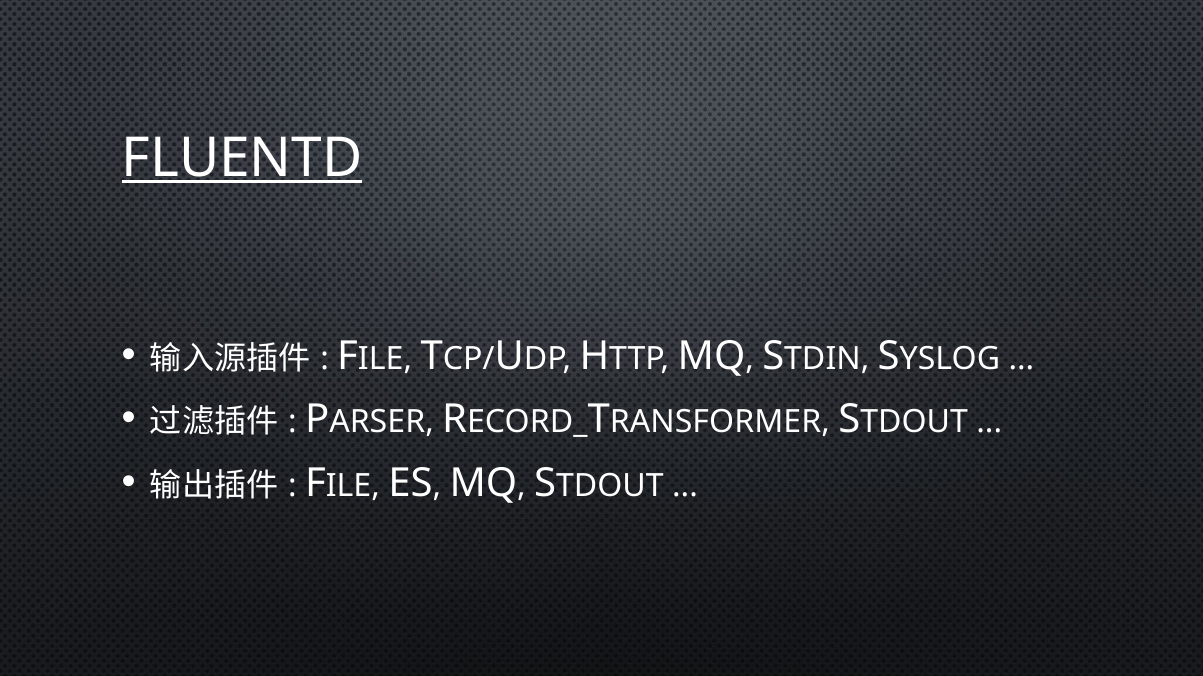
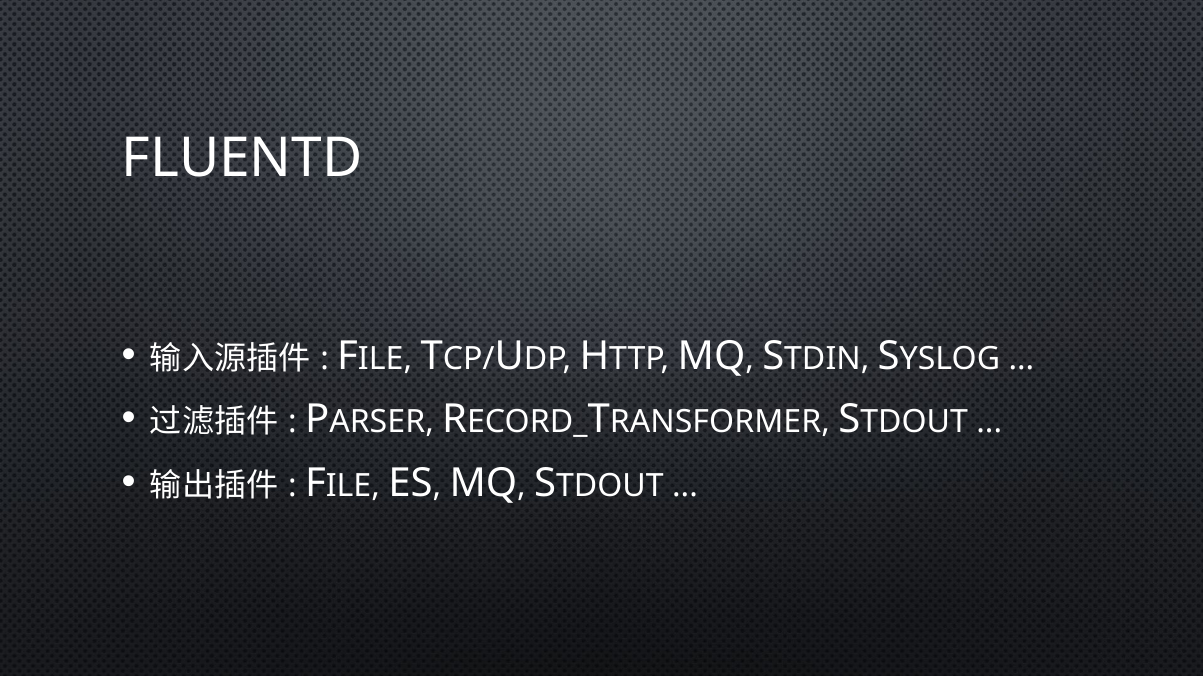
FLUENTD underline: present -> none (242, 158)
